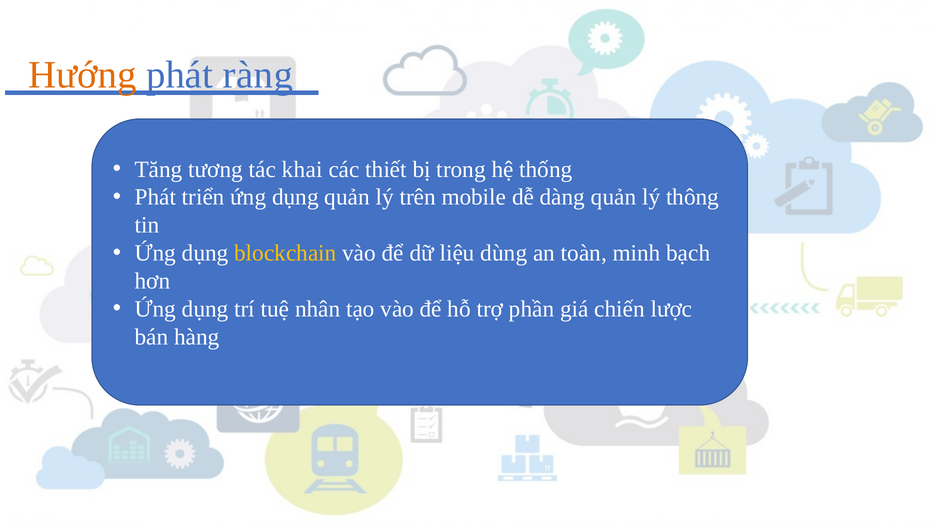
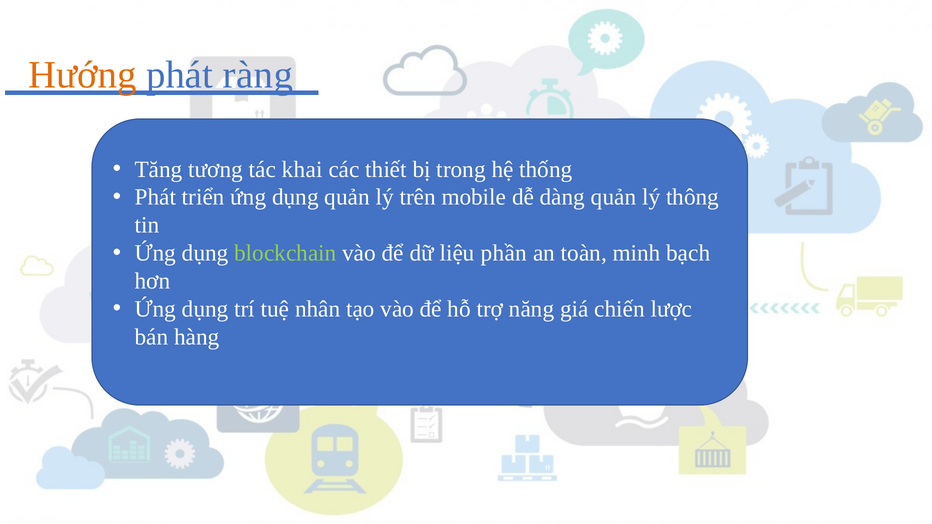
blockchain colour: yellow -> light green (285, 253)
dùng: dùng -> phần (504, 253)
phần: phần -> năng (532, 309)
